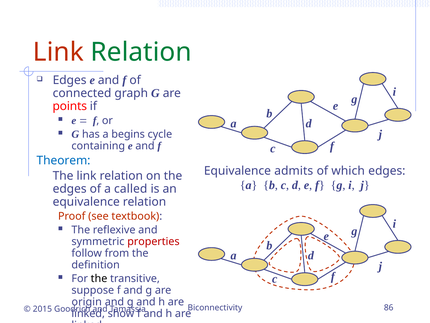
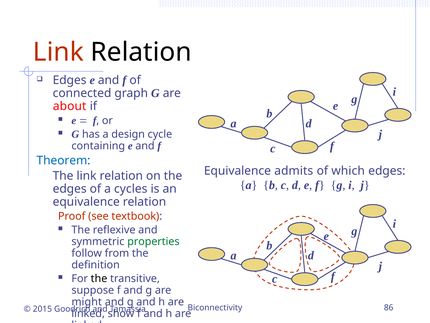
Relation colour: green -> black (141, 52)
points: points -> about (70, 106)
begins: begins -> design (128, 134)
called: called -> cycles (131, 189)
properties colour: red -> green (153, 241)
origin: origin -> might (87, 302)
